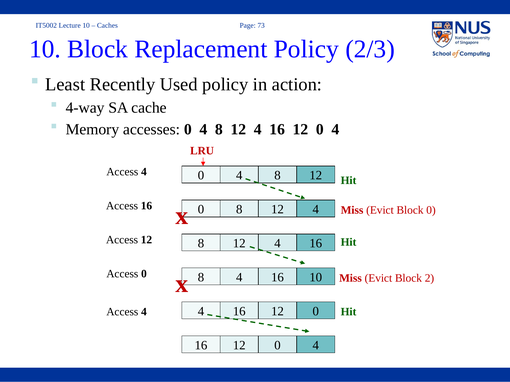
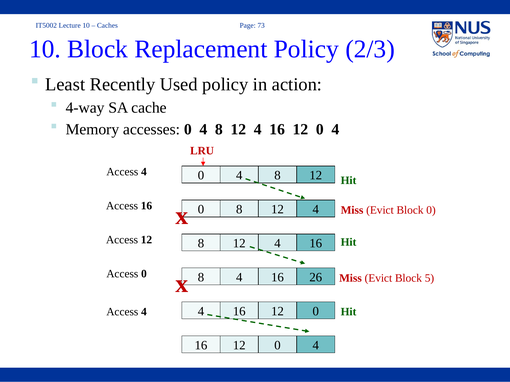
16 10: 10 -> 26 (316, 278)
2: 2 -> 5 (429, 278)
